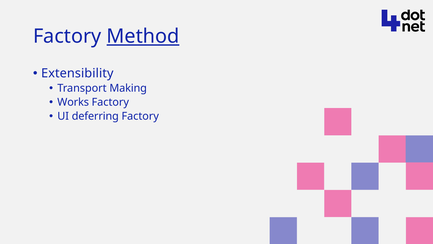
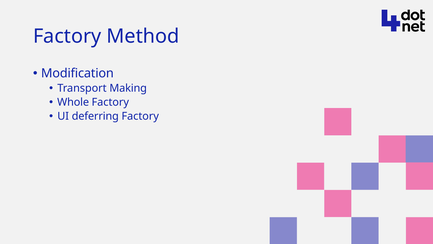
Method underline: present -> none (143, 36)
Extensibility: Extensibility -> Modification (77, 73)
Works: Works -> Whole (73, 102)
